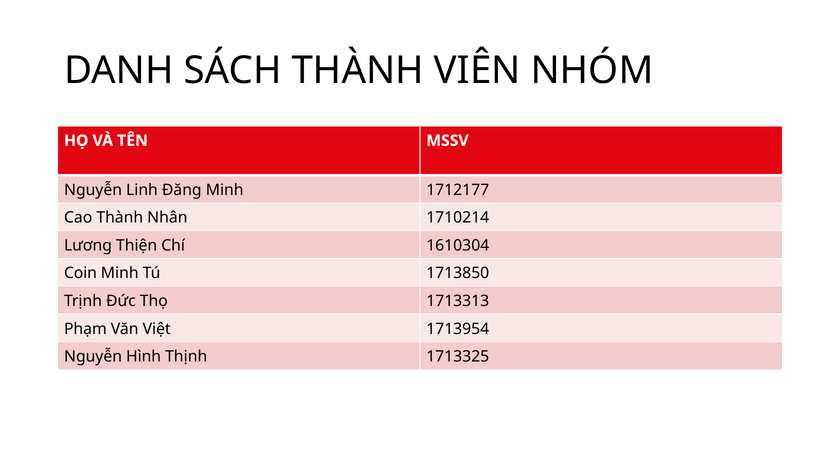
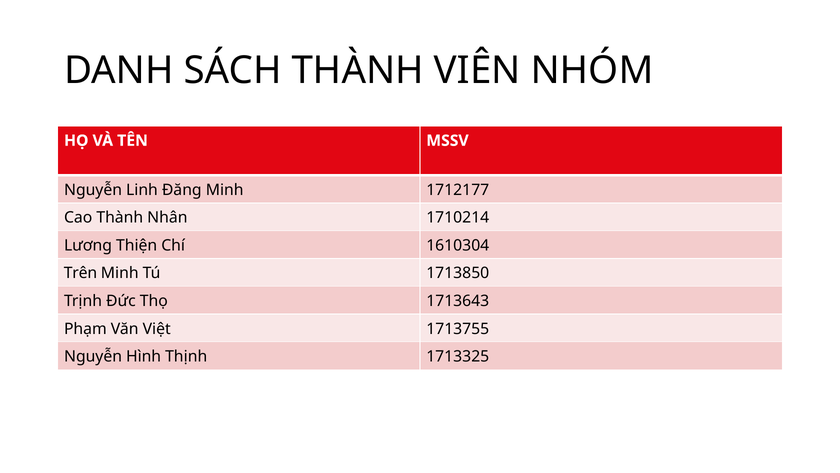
Coin: Coin -> Trên (80, 273)
1713313: 1713313 -> 1713643 (458, 301)
1713954: 1713954 -> 1713755 (458, 328)
